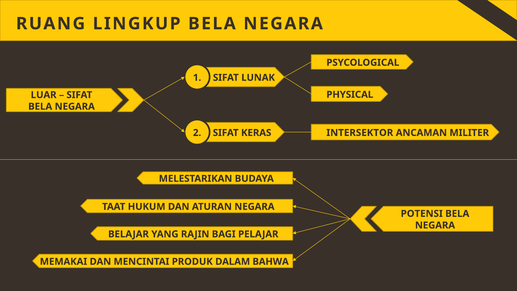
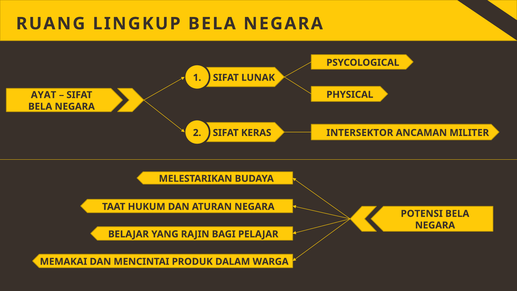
LUAR: LUAR -> AYAT (44, 95)
BAHWA: BAHWA -> WARGA (271, 261)
